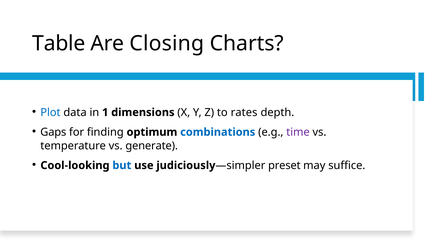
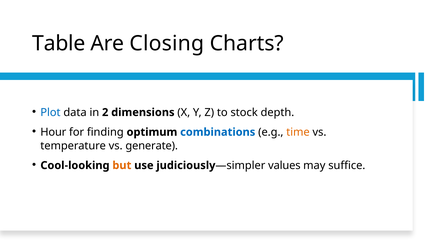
1: 1 -> 2 (105, 112)
rates: rates -> stock (244, 112)
Gaps: Gaps -> Hour (53, 132)
time colour: purple -> orange (298, 132)
but colour: blue -> orange (122, 165)
preset: preset -> values (284, 165)
